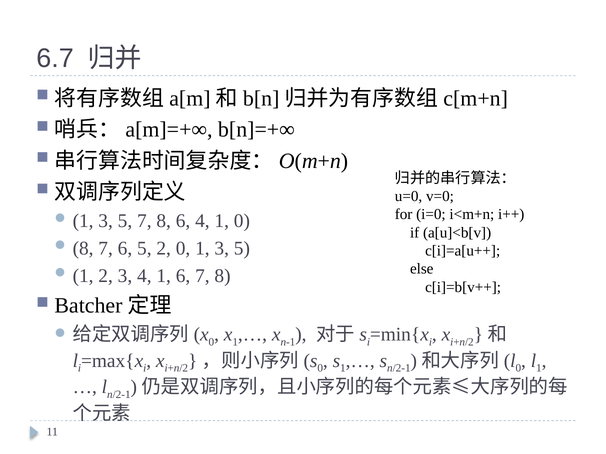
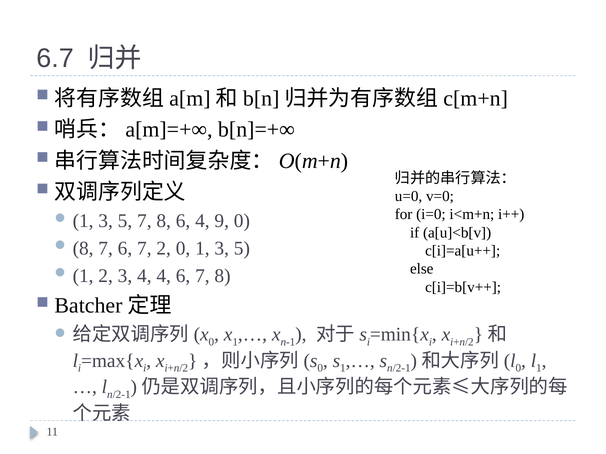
6 4 1: 1 -> 9 (222, 221)
7 6 5: 5 -> 7 (144, 249)
3 4 1: 1 -> 4 (164, 276)
